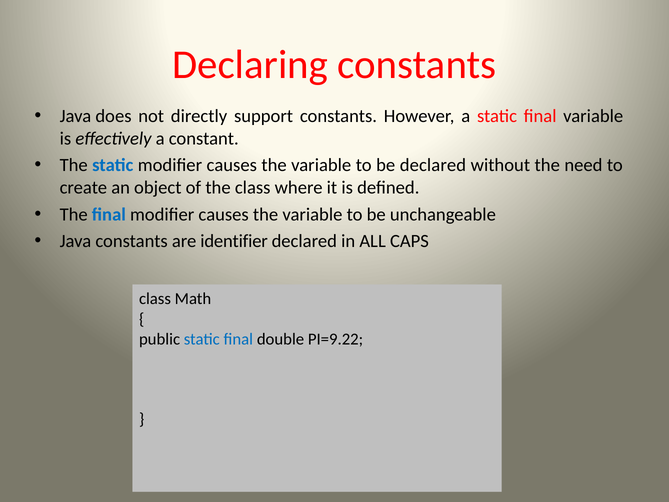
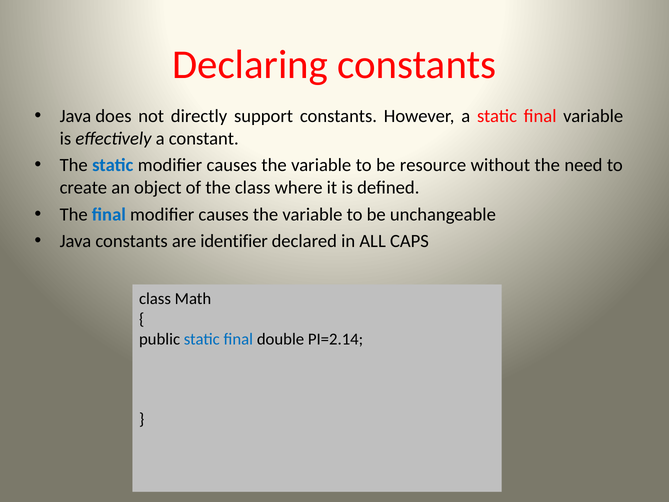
be declared: declared -> resource (433, 165)
PI=9.22: PI=9.22 -> PI=2.14 (336, 339)
